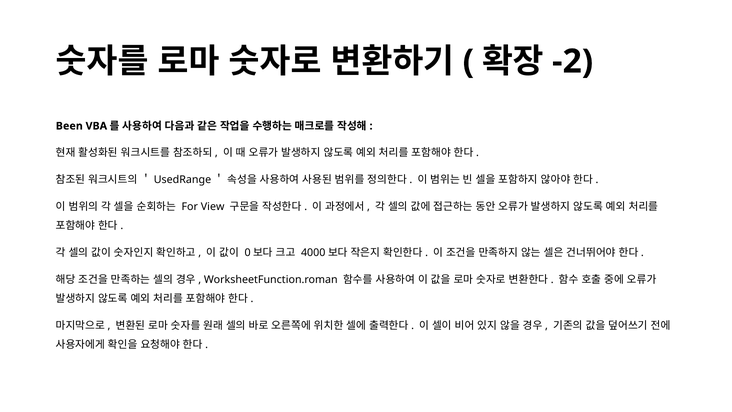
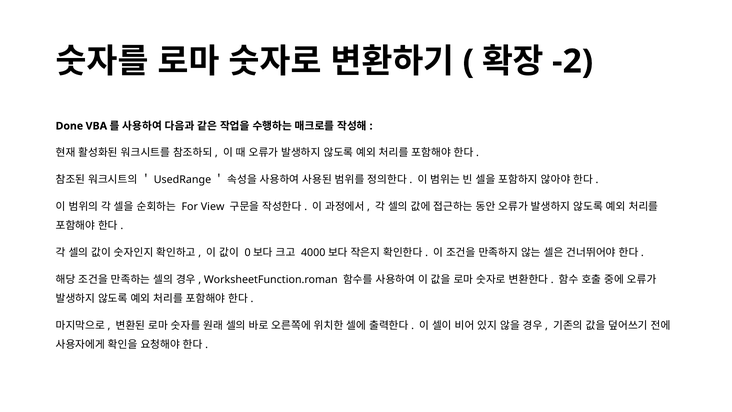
Been: Been -> Done (69, 126)
